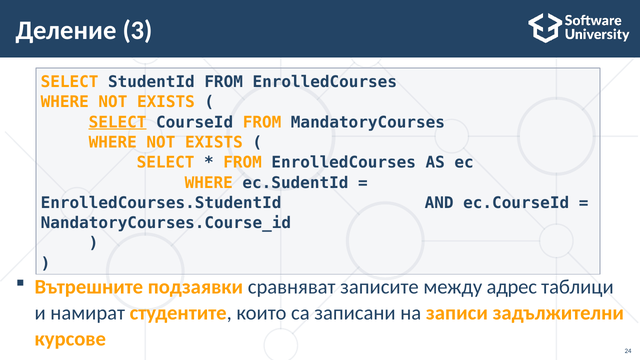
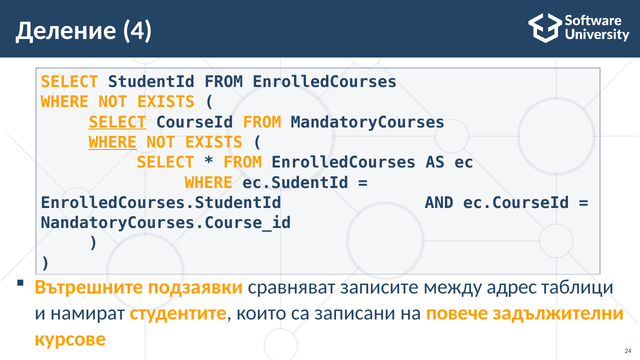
3: 3 -> 4 (138, 30)
WHERE underline: none -> present (113, 142)
записи: записи -> повече (457, 313)
